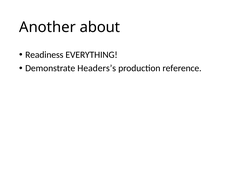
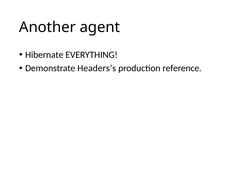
about: about -> agent (100, 27)
Readiness: Readiness -> Hibernate (44, 55)
